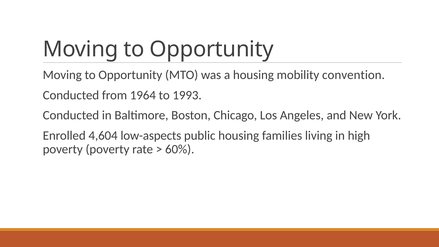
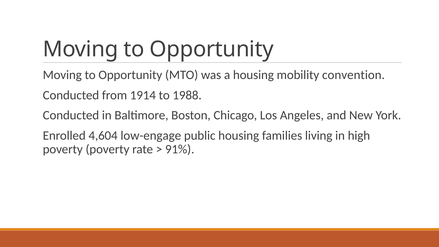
1964: 1964 -> 1914 (143, 95)
1993: 1993 -> 1988 (187, 95)
low-aspects: low-aspects -> low-engage (151, 136)
60%: 60% -> 91% (180, 149)
